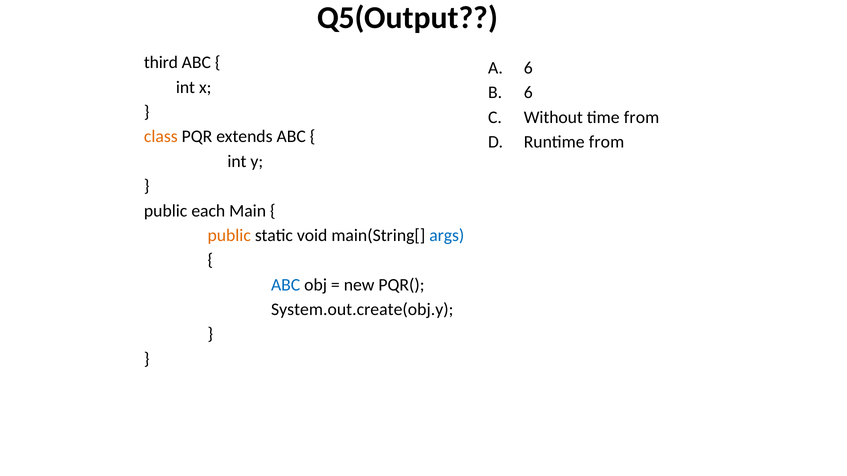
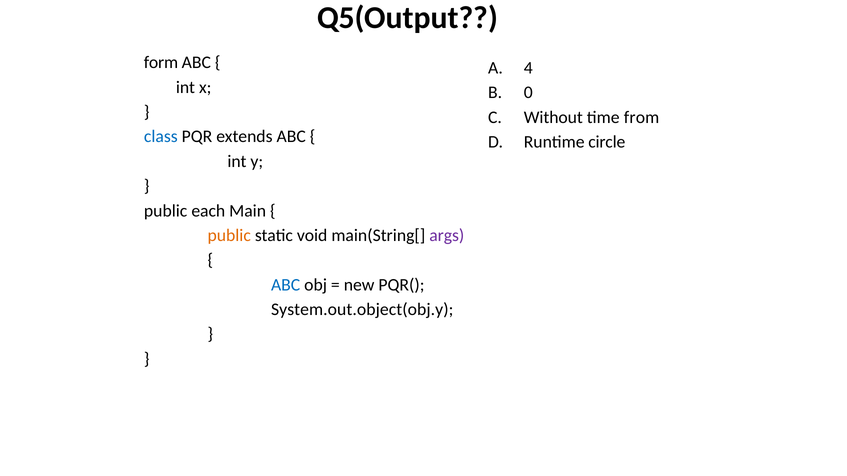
third: third -> form (161, 63)
6: 6 -> 4 (528, 68)
6: 6 -> 0 (528, 93)
class colour: orange -> blue (161, 137)
Runtime from: from -> circle (607, 142)
args colour: blue -> purple (447, 236)
System.out.create(obj.y: System.out.create(obj.y -> System.out.object(obj.y (362, 310)
